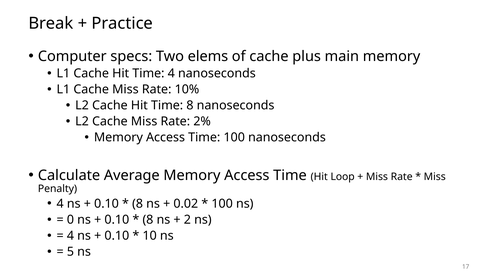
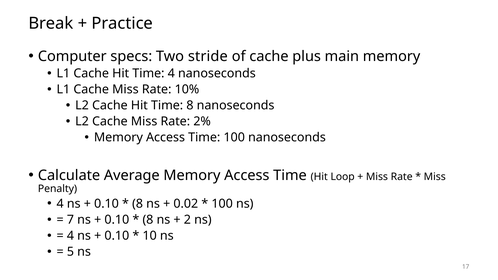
elems: elems -> stride (208, 56)
0: 0 -> 7 (70, 220)
